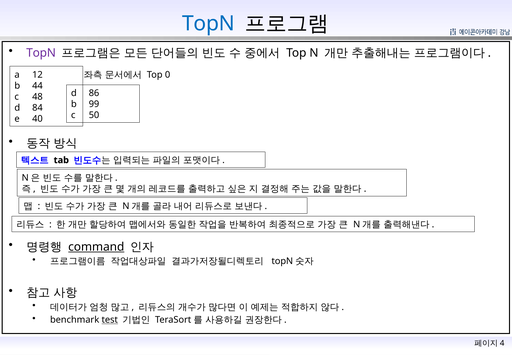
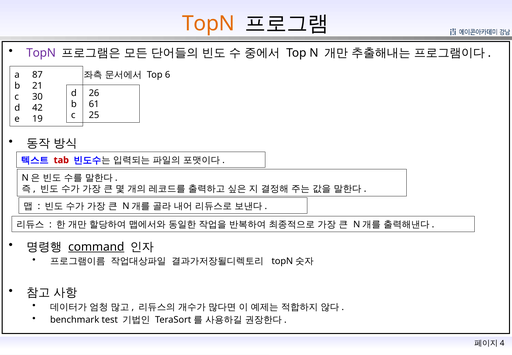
TopN colour: blue -> orange (208, 24)
0: 0 -> 6 (168, 75)
12: 12 -> 87 (37, 75)
44: 44 -> 21 (37, 86)
86: 86 -> 26 (94, 93)
48: 48 -> 30 (37, 97)
99: 99 -> 61 (94, 104)
84: 84 -> 42 (37, 108)
50: 50 -> 25 (94, 115)
40: 40 -> 19 (37, 119)
tab colour: black -> red (61, 160)
test underline: present -> none (110, 319)
